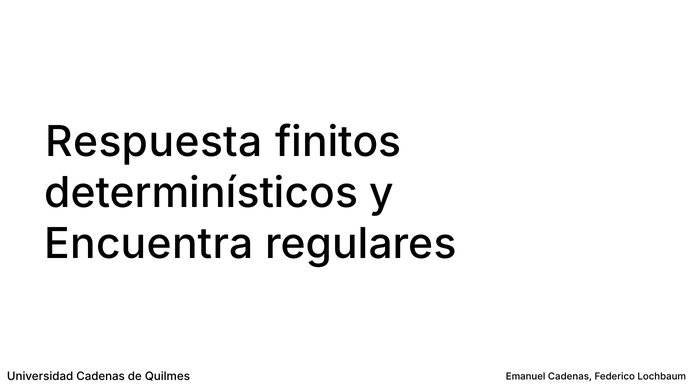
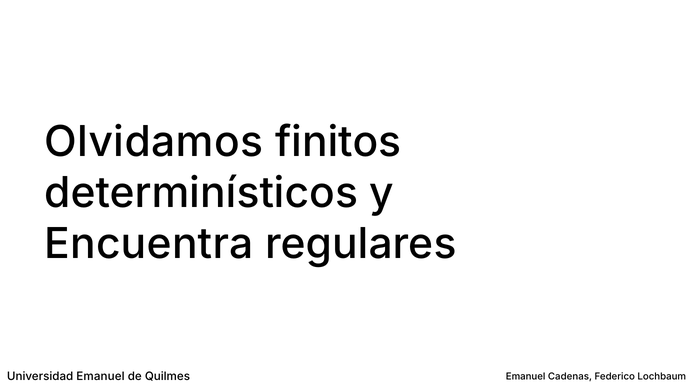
Respuesta: Respuesta -> Olvidamos (154, 142)
Universidad Cadenas: Cadenas -> Emanuel (100, 376)
